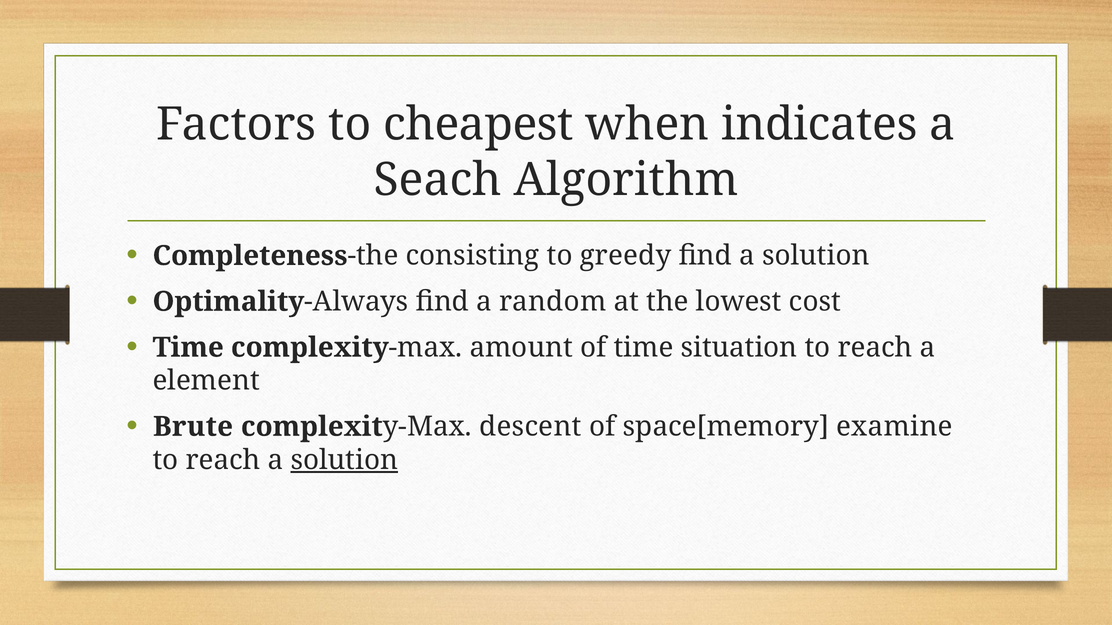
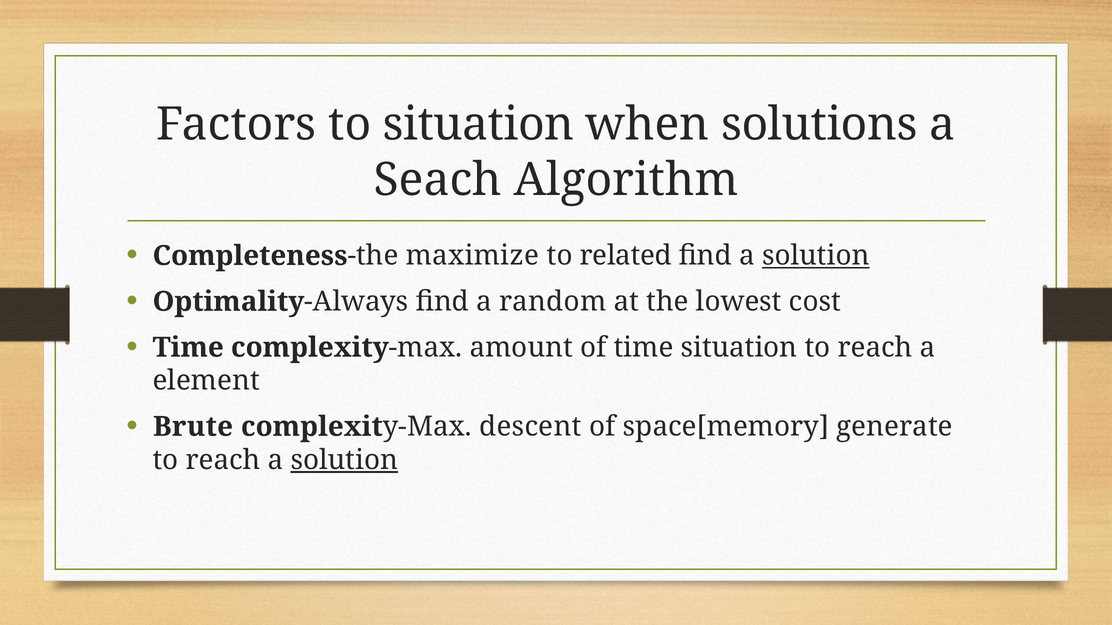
to cheapest: cheapest -> situation (479, 125)
indicates: indicates -> solutions (819, 125)
consisting: consisting -> maximize (472, 256)
greedy: greedy -> related (626, 256)
solution underline: none -> present (816, 256)
examine: examine -> generate (895, 427)
